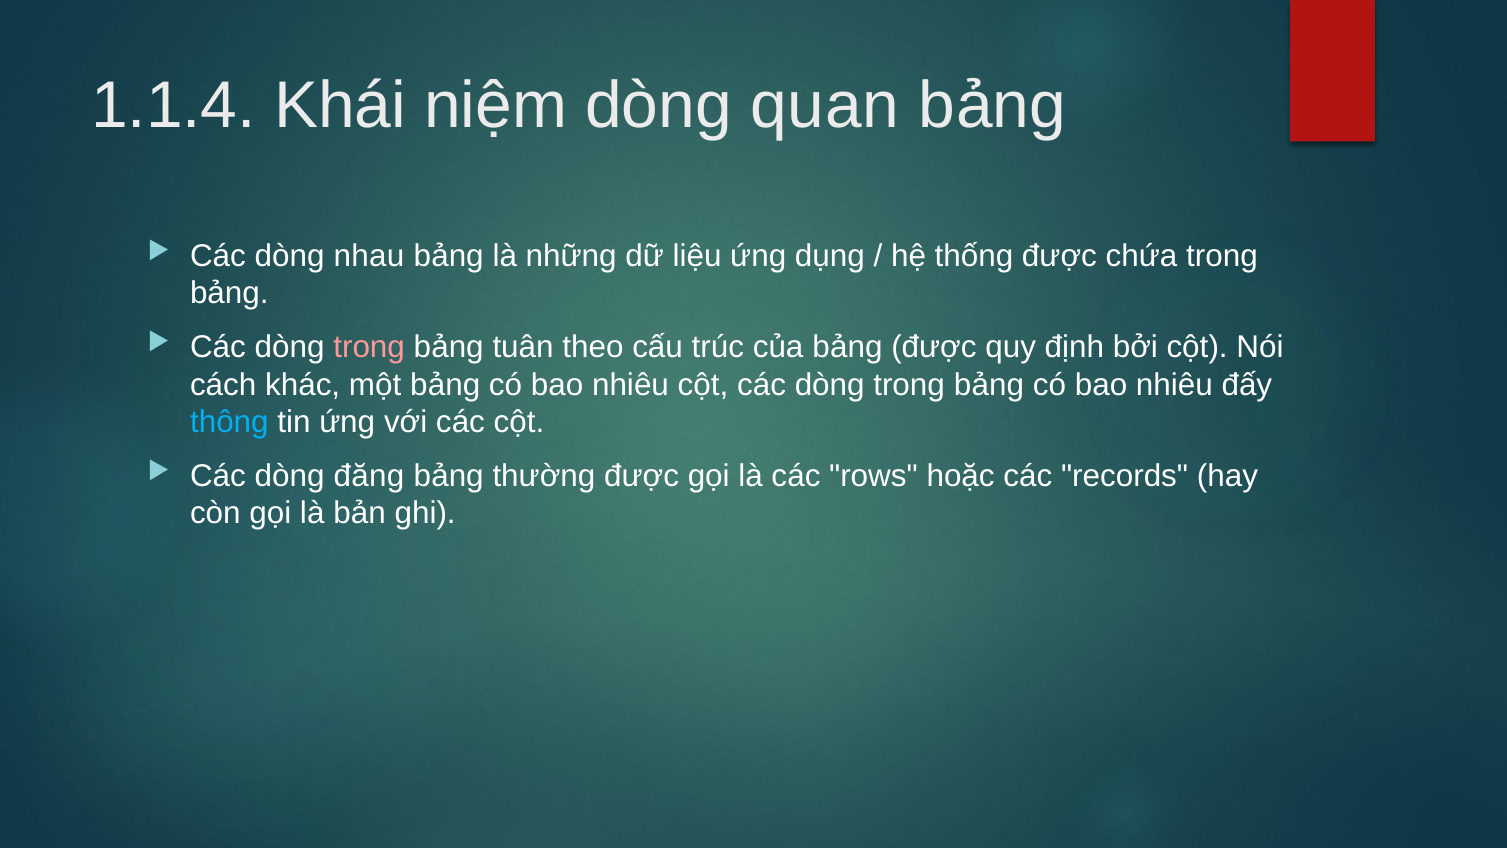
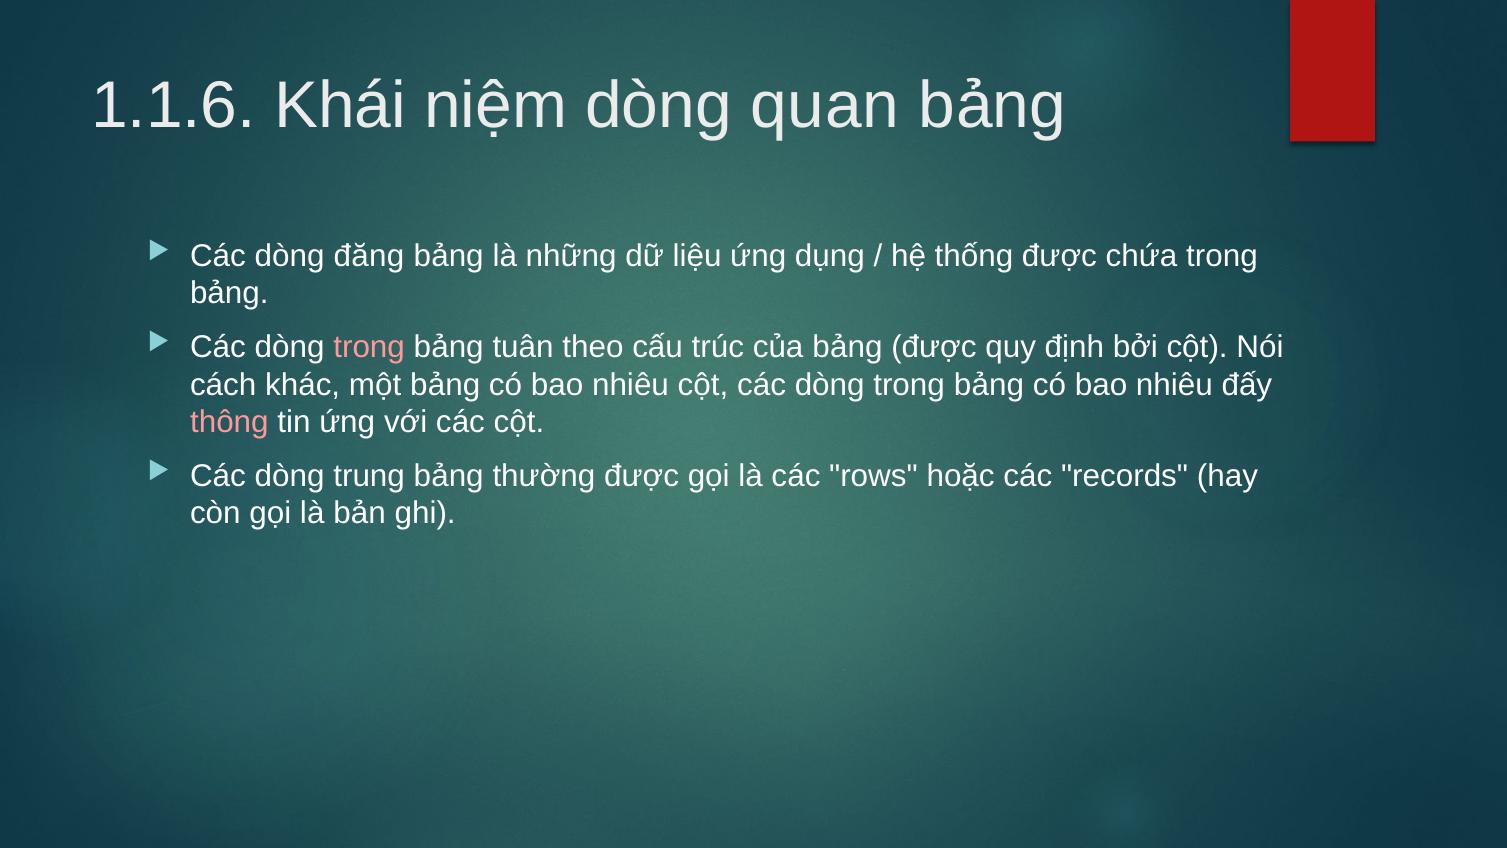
1.1.4: 1.1.4 -> 1.1.6 (174, 106)
nhau: nhau -> đăng (369, 256)
thông colour: light blue -> pink (229, 422)
đăng: đăng -> trung (369, 476)
